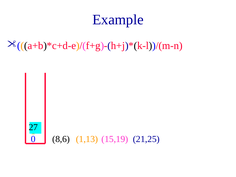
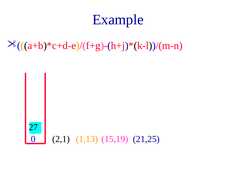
8,6: 8,6 -> 2,1 (61, 139)
